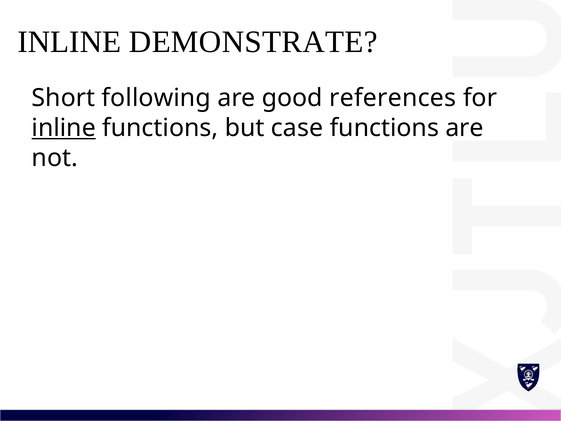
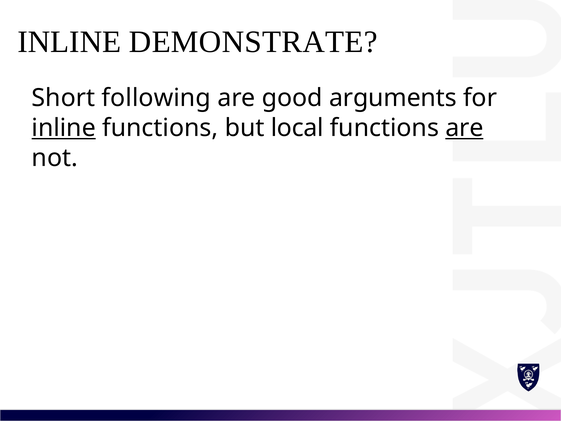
references: references -> arguments (393, 98)
case: case -> local (297, 128)
are underline: none -> present (464, 128)
